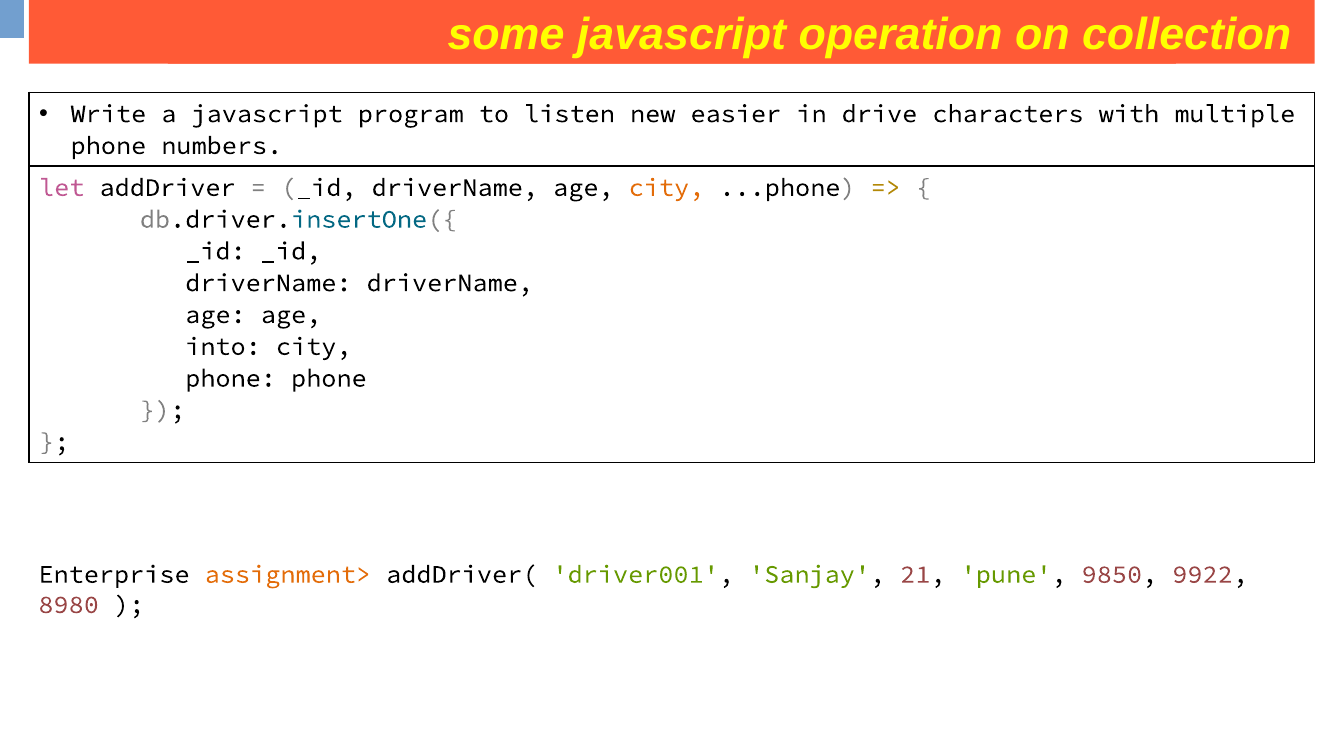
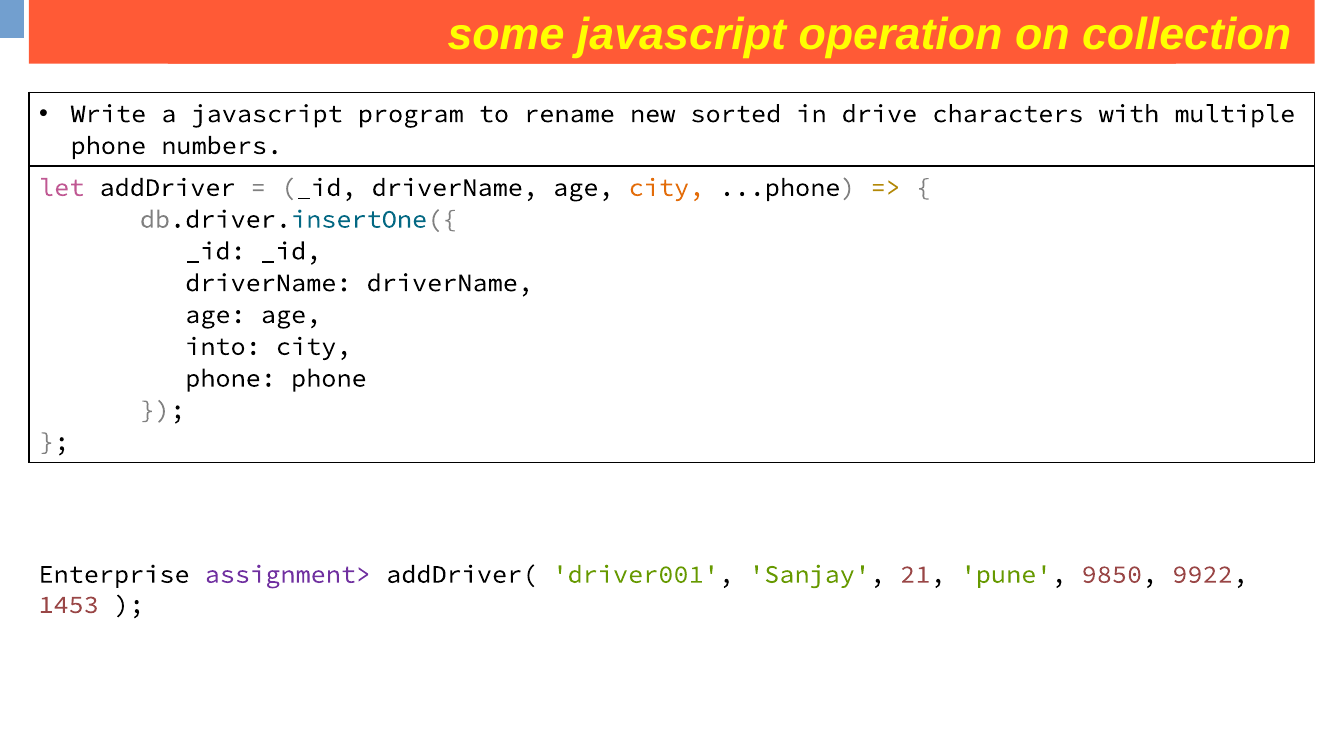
listen: listen -> rename (570, 114)
easier: easier -> sorted (736, 114)
assignment> colour: orange -> purple (288, 574)
8980: 8980 -> 1453 (69, 605)
